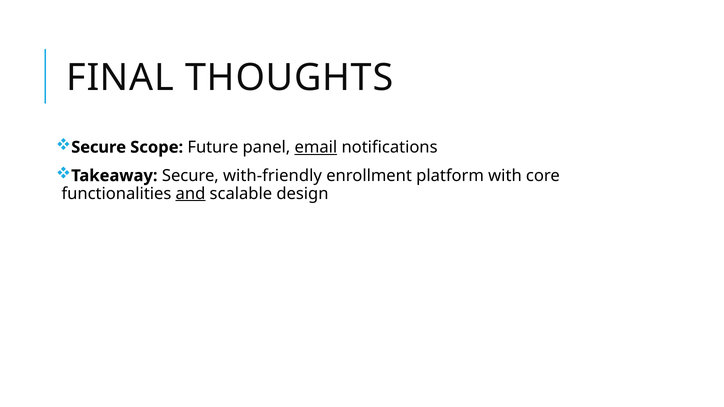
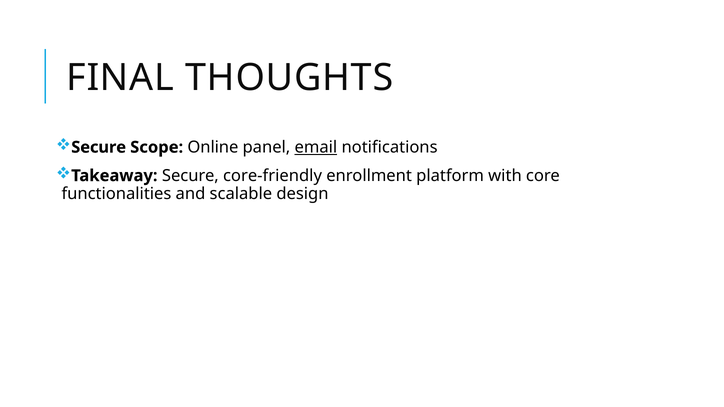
Future: Future -> Online (213, 147)
with-friendly: with-friendly -> core-friendly (273, 176)
and underline: present -> none (190, 194)
